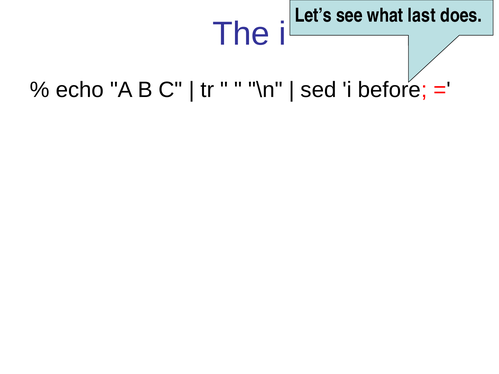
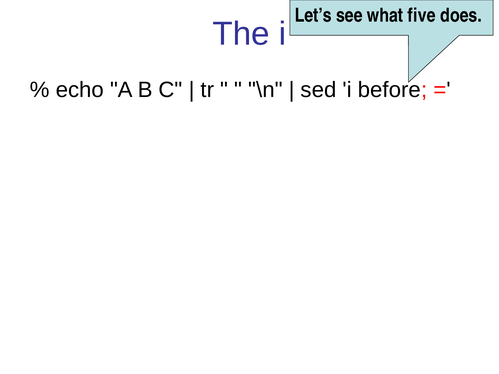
last: last -> five (422, 15)
